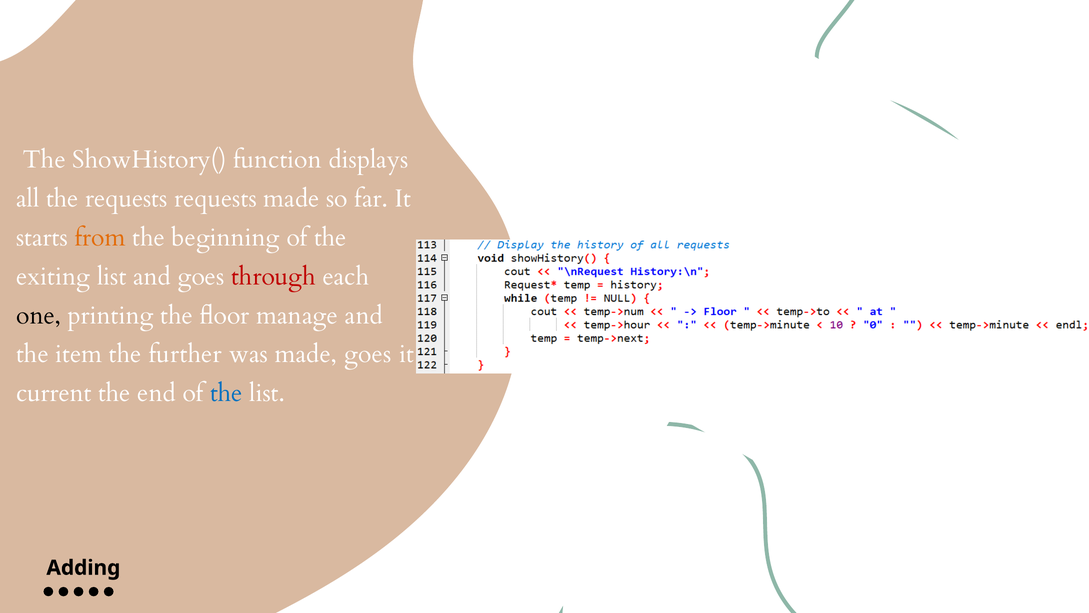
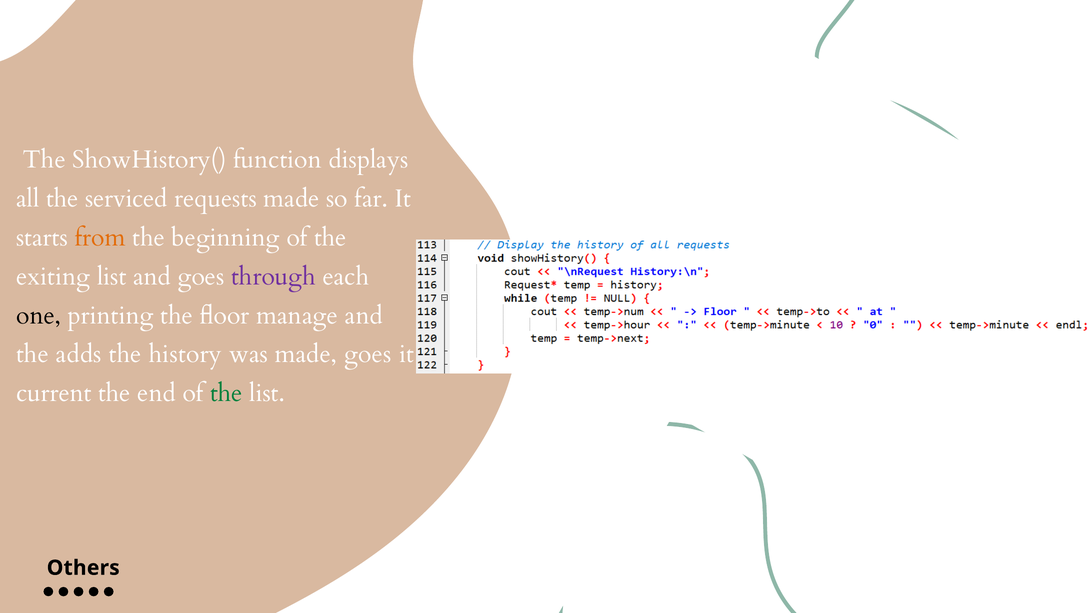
the requests: requests -> serviced (126, 198)
through colour: red -> purple (274, 276)
item: item -> adds (79, 354)
further: further -> history (185, 354)
the colour: blue -> green (226, 393)
Adding: Adding -> Others (83, 567)
